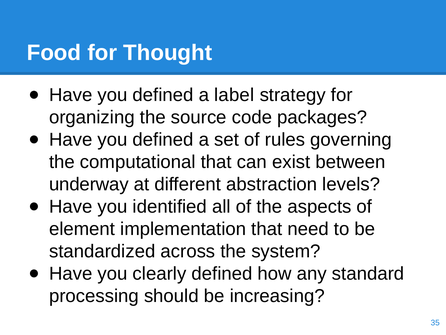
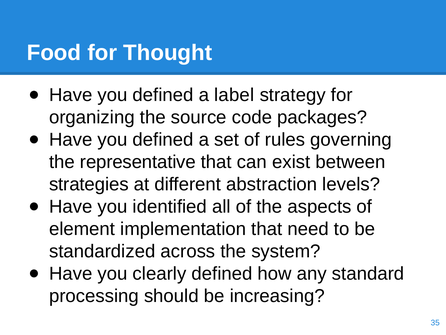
computational: computational -> representative (138, 162)
underway: underway -> strategies (89, 184)
